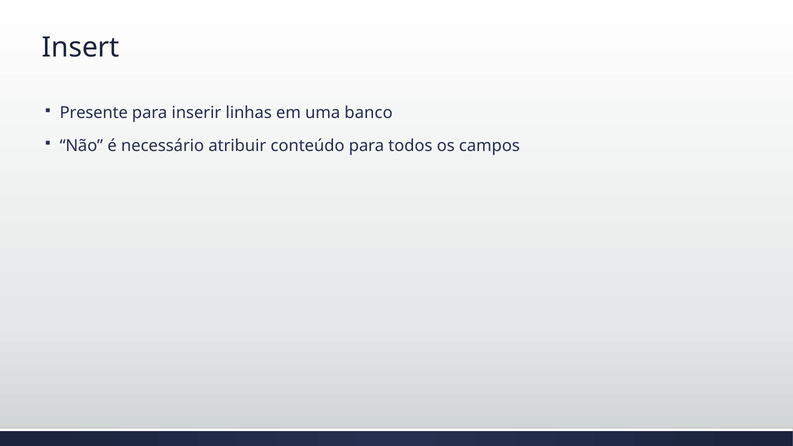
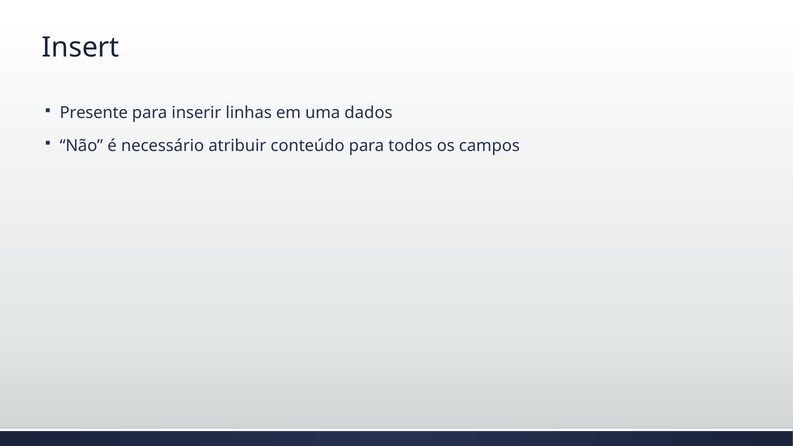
banco: banco -> dados (369, 113)
